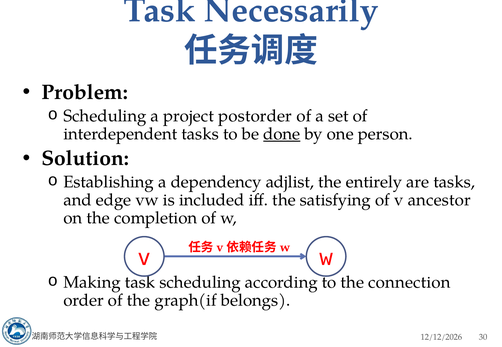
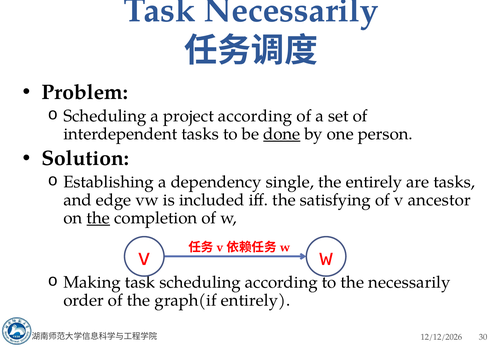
project postorder: postorder -> according (255, 116)
adjlist: adjlist -> single (290, 182)
the underline: none -> present (98, 218)
the connection: connection -> necessarily (409, 283)
graph(if belongs: belongs -> entirely (256, 301)
